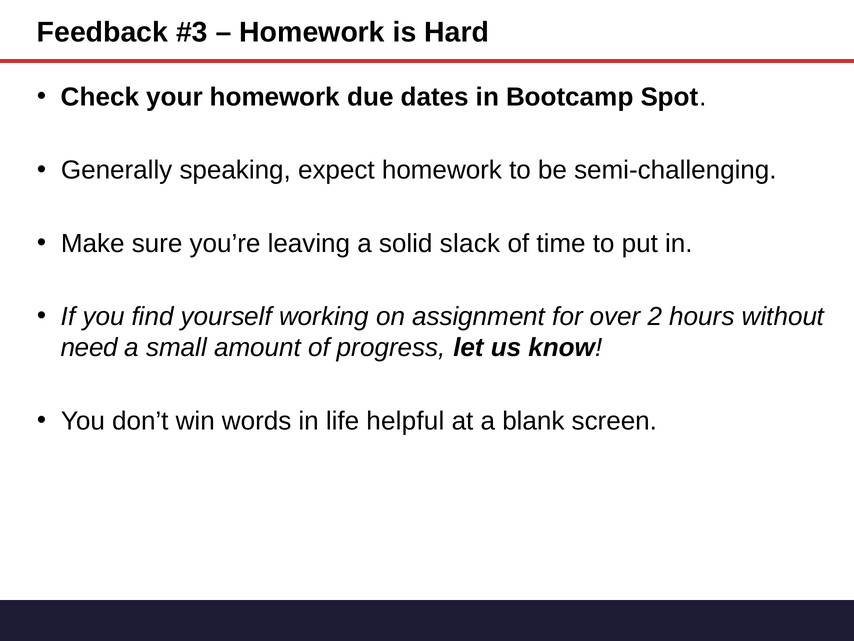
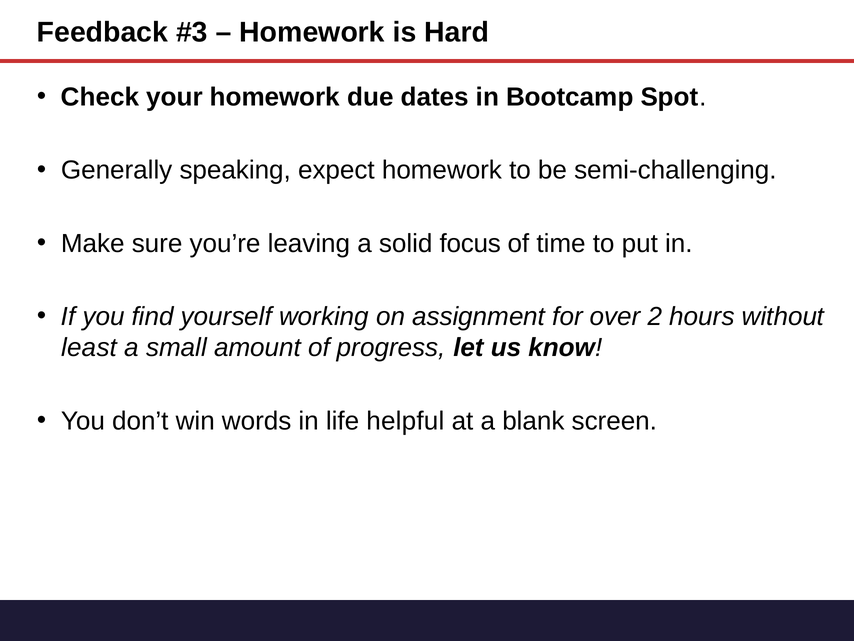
slack: slack -> focus (470, 243)
need: need -> least (89, 348)
